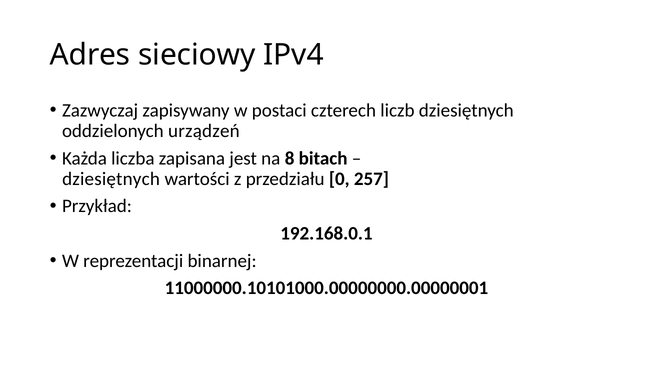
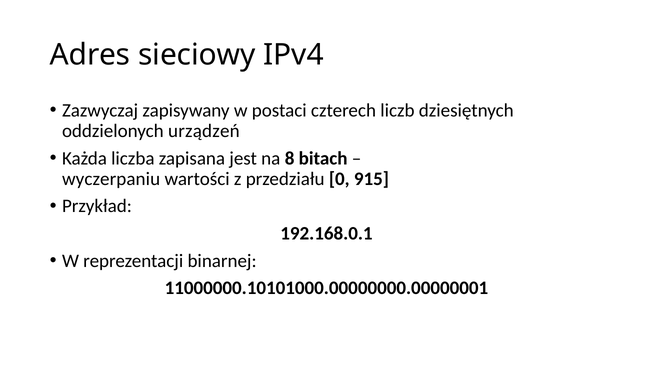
dziesiętnych: dziesiętnych -> wyczerpaniu (111, 179)
257: 257 -> 915 (371, 179)
